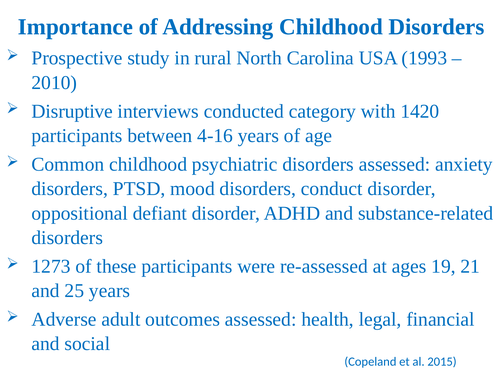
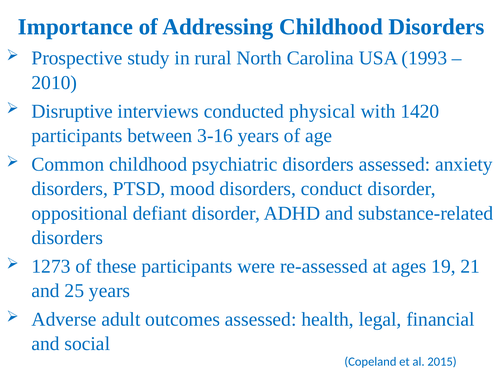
category: category -> physical (322, 111)
4-16: 4-16 -> 3-16 (215, 136)
